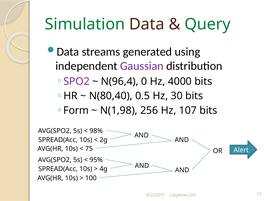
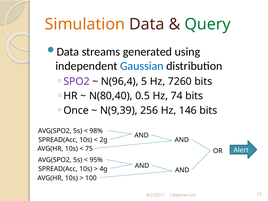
Simulation colour: green -> orange (85, 24)
Gaussian colour: purple -> blue (142, 66)
0: 0 -> 5 (144, 81)
4000: 4000 -> 7260 (180, 81)
30: 30 -> 74 (177, 96)
Form: Form -> Once (76, 110)
N(1,98: N(1,98 -> N(9,39 (119, 110)
107: 107 -> 146 (188, 110)
